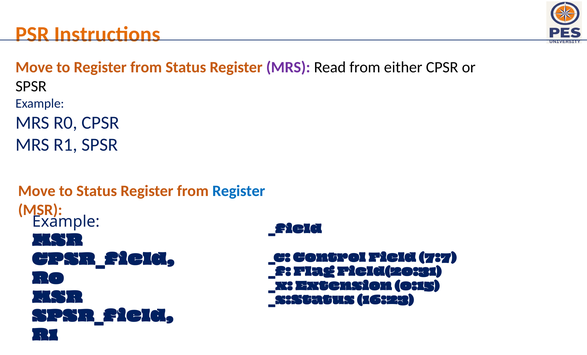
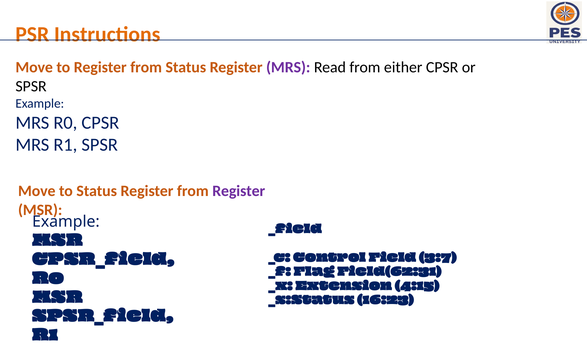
Register colour: blue -> purple (239, 191)
7:7: 7:7 -> 3:7 (438, 258)
Field(20:31: Field(20:31 -> Field(62:31 (390, 272)
0:15: 0:15 -> 4:15 (417, 286)
